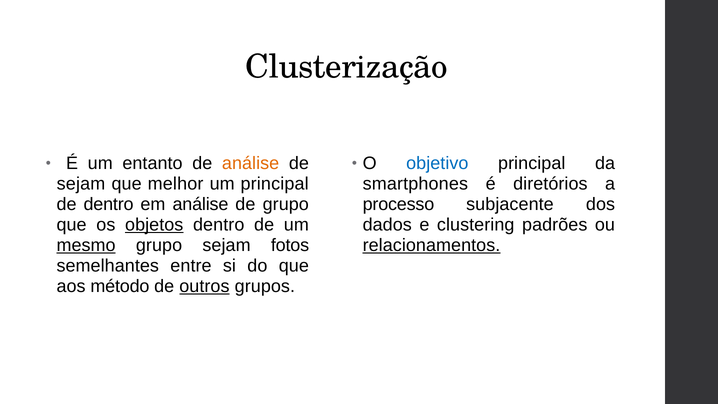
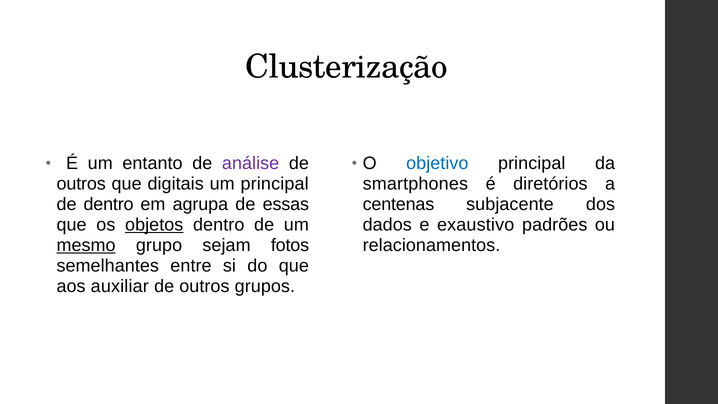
análise colour: orange -> purple (251, 163)
sejam: sejam -> outros (81, 184)
melhor: melhor -> digitais (176, 184)
em análise: análise -> agrupa (200, 204)
de grupo: grupo -> essas (286, 204)
processo: processo -> centenas (398, 204)
clustering: clustering -> exaustivo (476, 225)
relacionamentos underline: present -> none (431, 245)
método: método -> auxiliar (120, 286)
outros underline: present -> none (204, 286)
